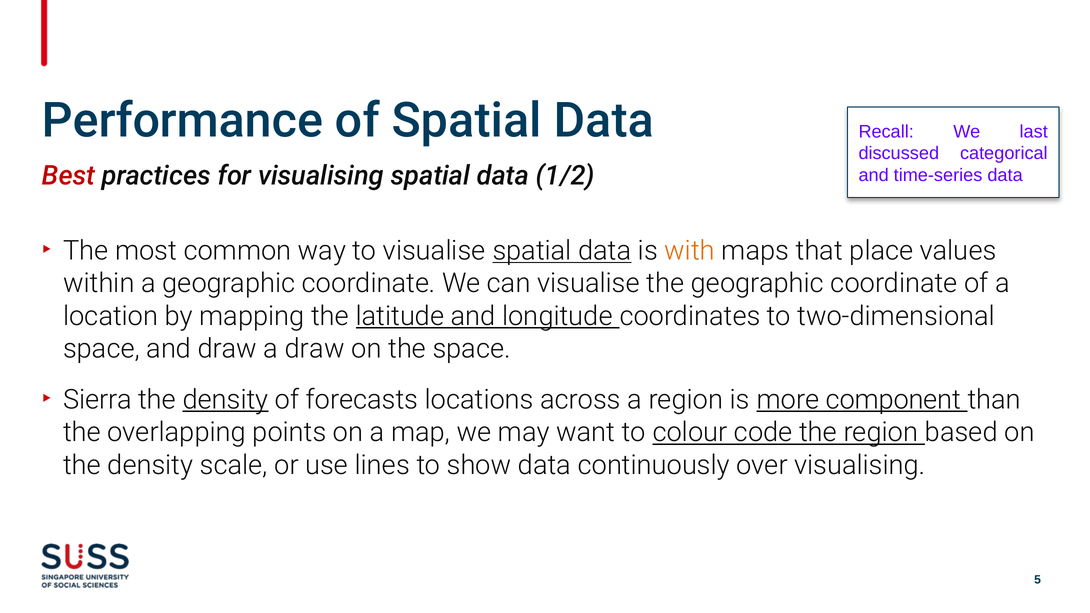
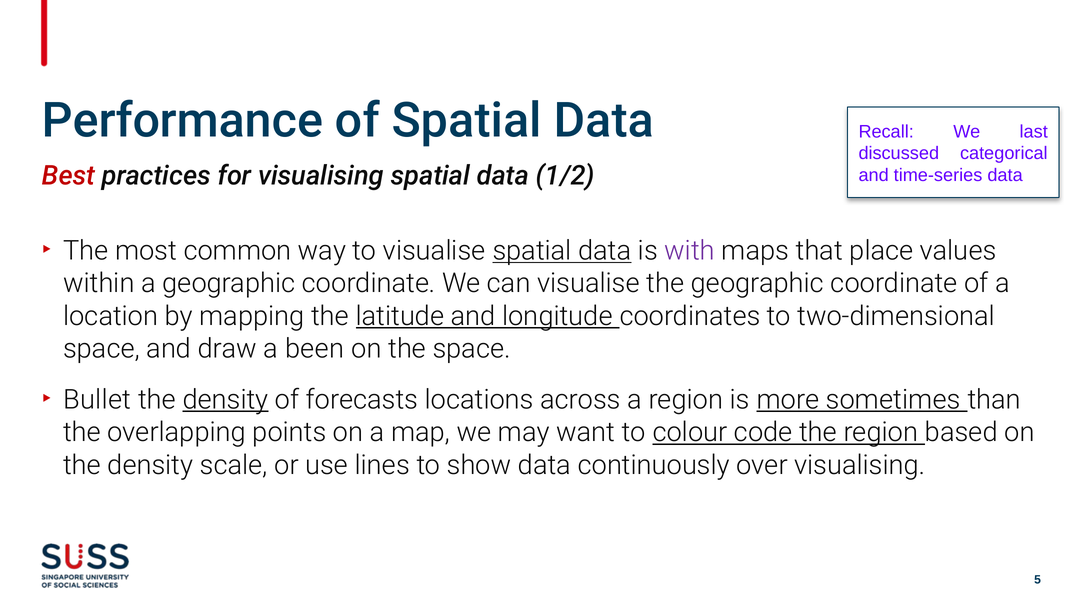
with colour: orange -> purple (690, 251)
a draw: draw -> been (315, 349)
Sierra: Sierra -> Bullet (97, 400)
component: component -> sometimes (893, 400)
